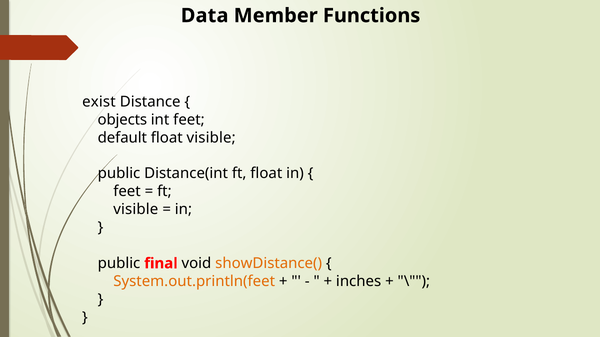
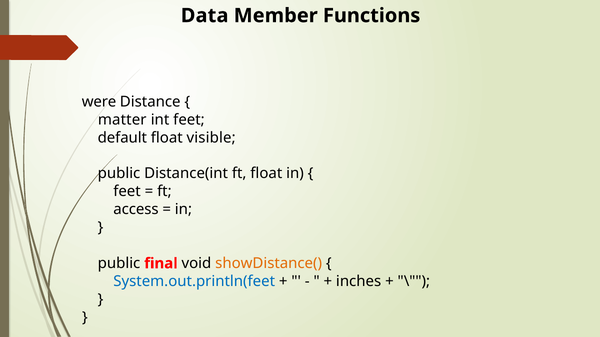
exist: exist -> were (99, 102)
objects: objects -> matter (122, 120)
visible: visible -> access (136, 210)
System.out.println(feet colour: orange -> blue (194, 282)
